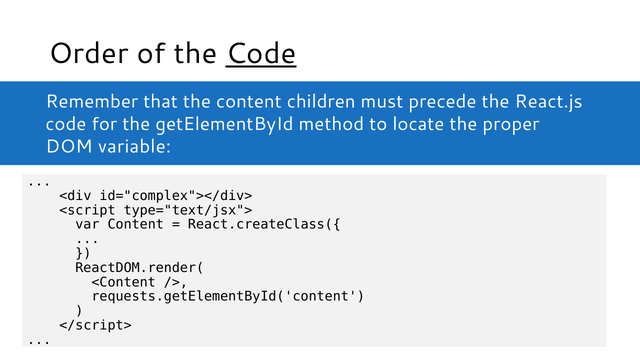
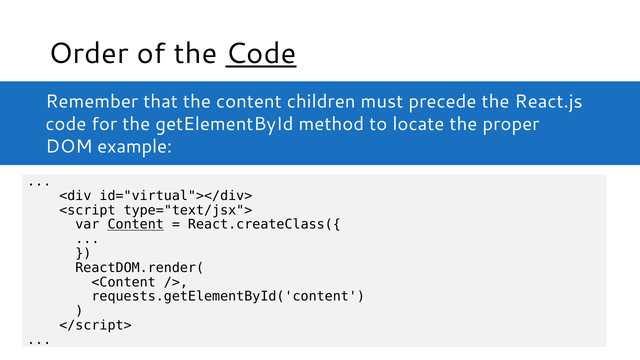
variable: variable -> example (135, 147)
id="complex"></div>: id="complex"></div> -> id="virtual"></div> (176, 196)
Content underline: none -> present (136, 225)
